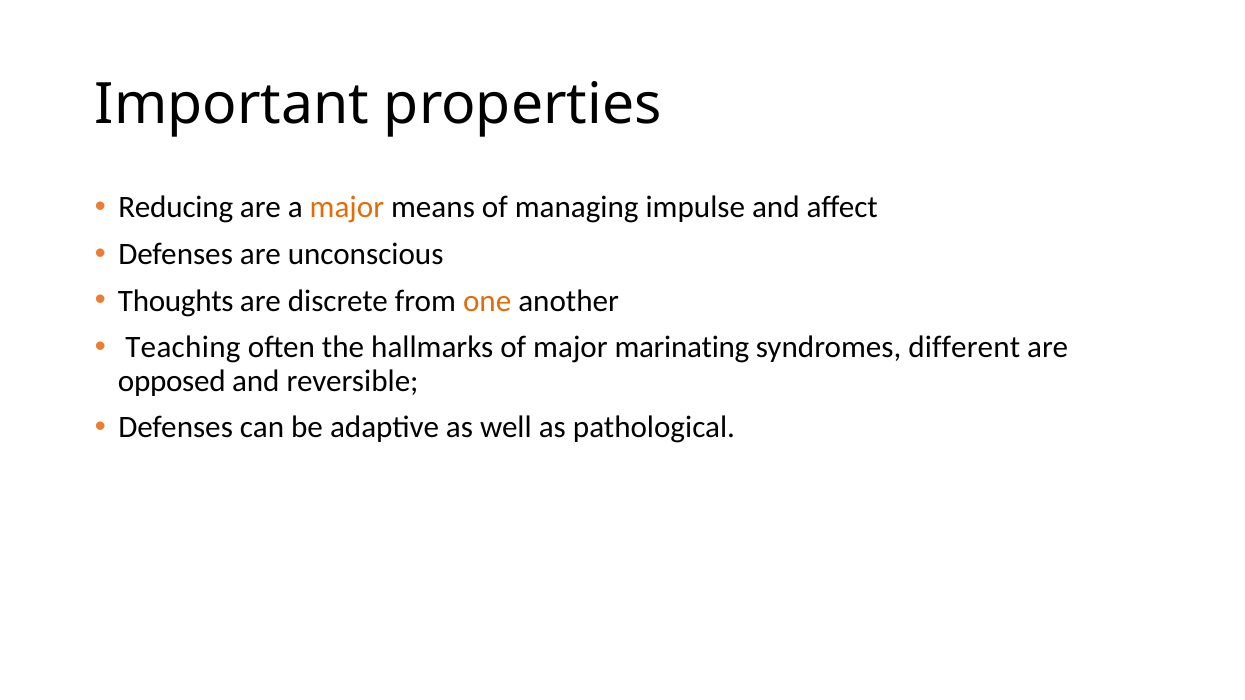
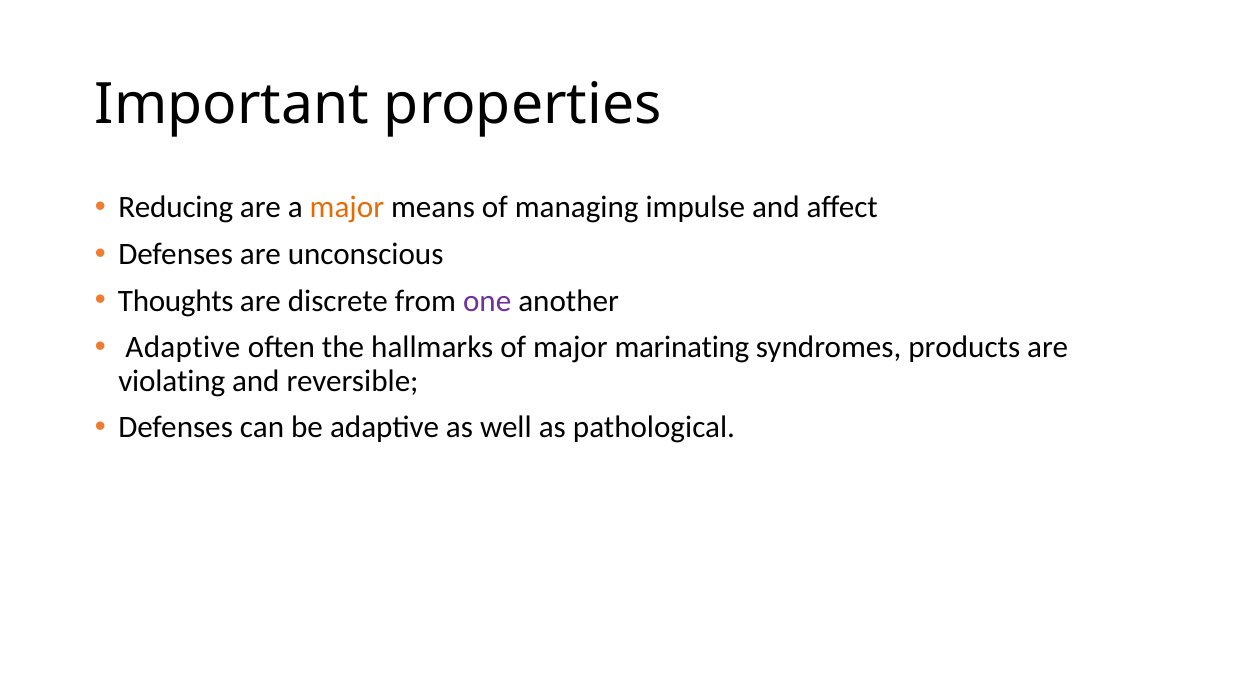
one colour: orange -> purple (487, 301)
Teaching: Teaching -> Adaptive (183, 347)
different: different -> products (964, 347)
opposed: opposed -> violating (172, 381)
